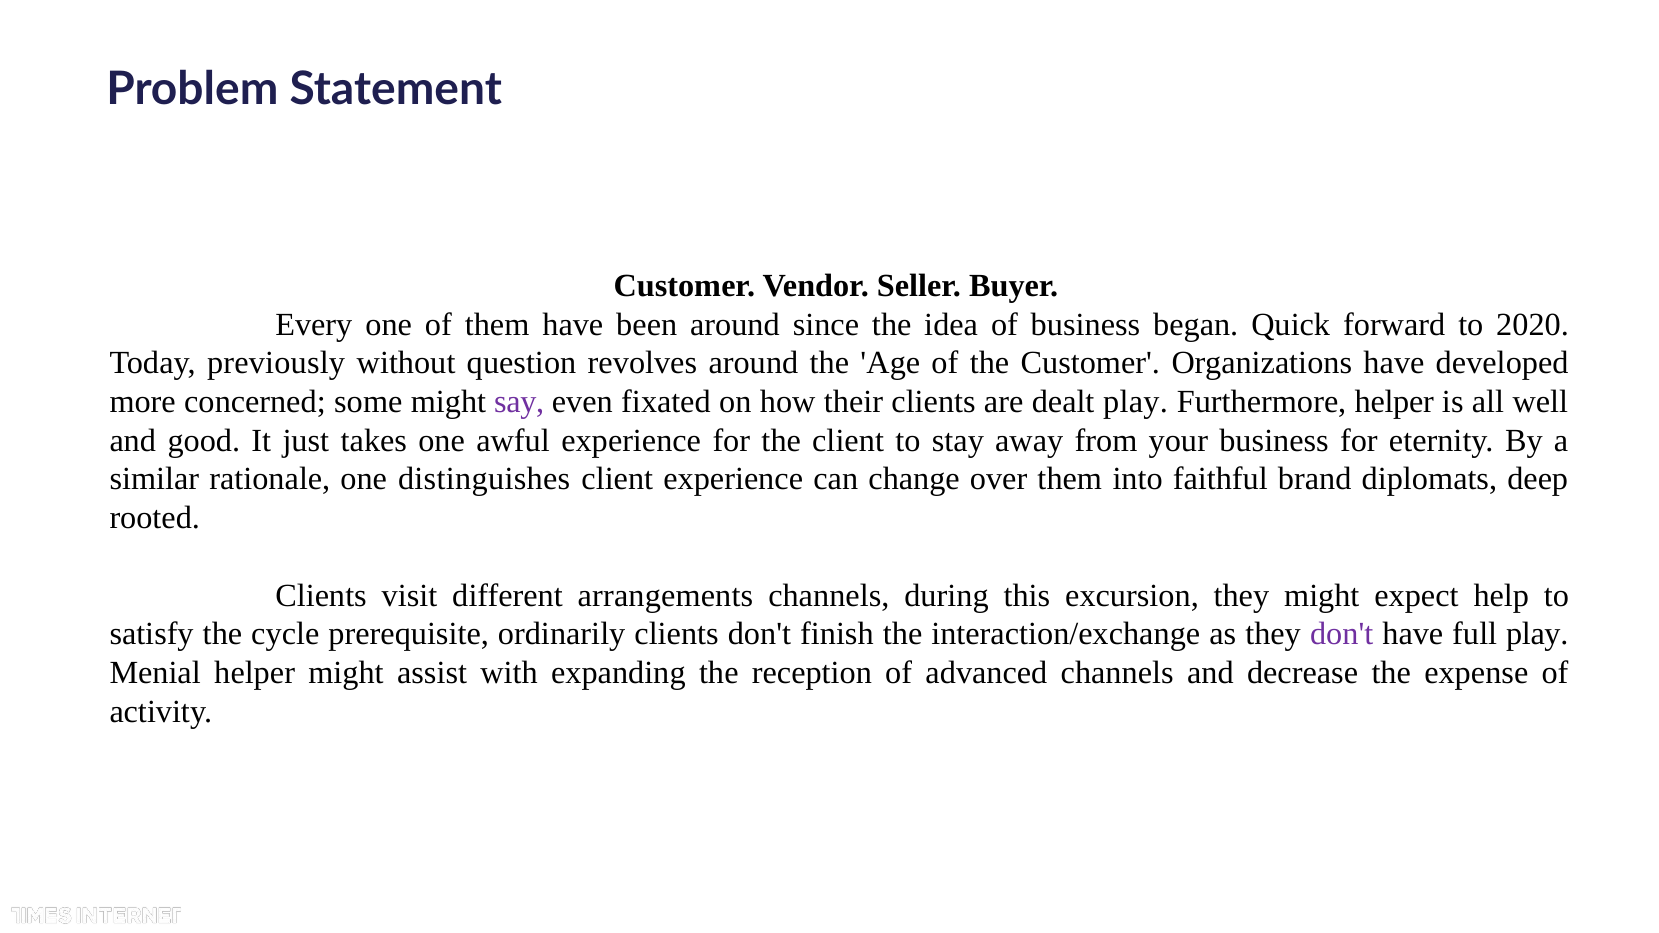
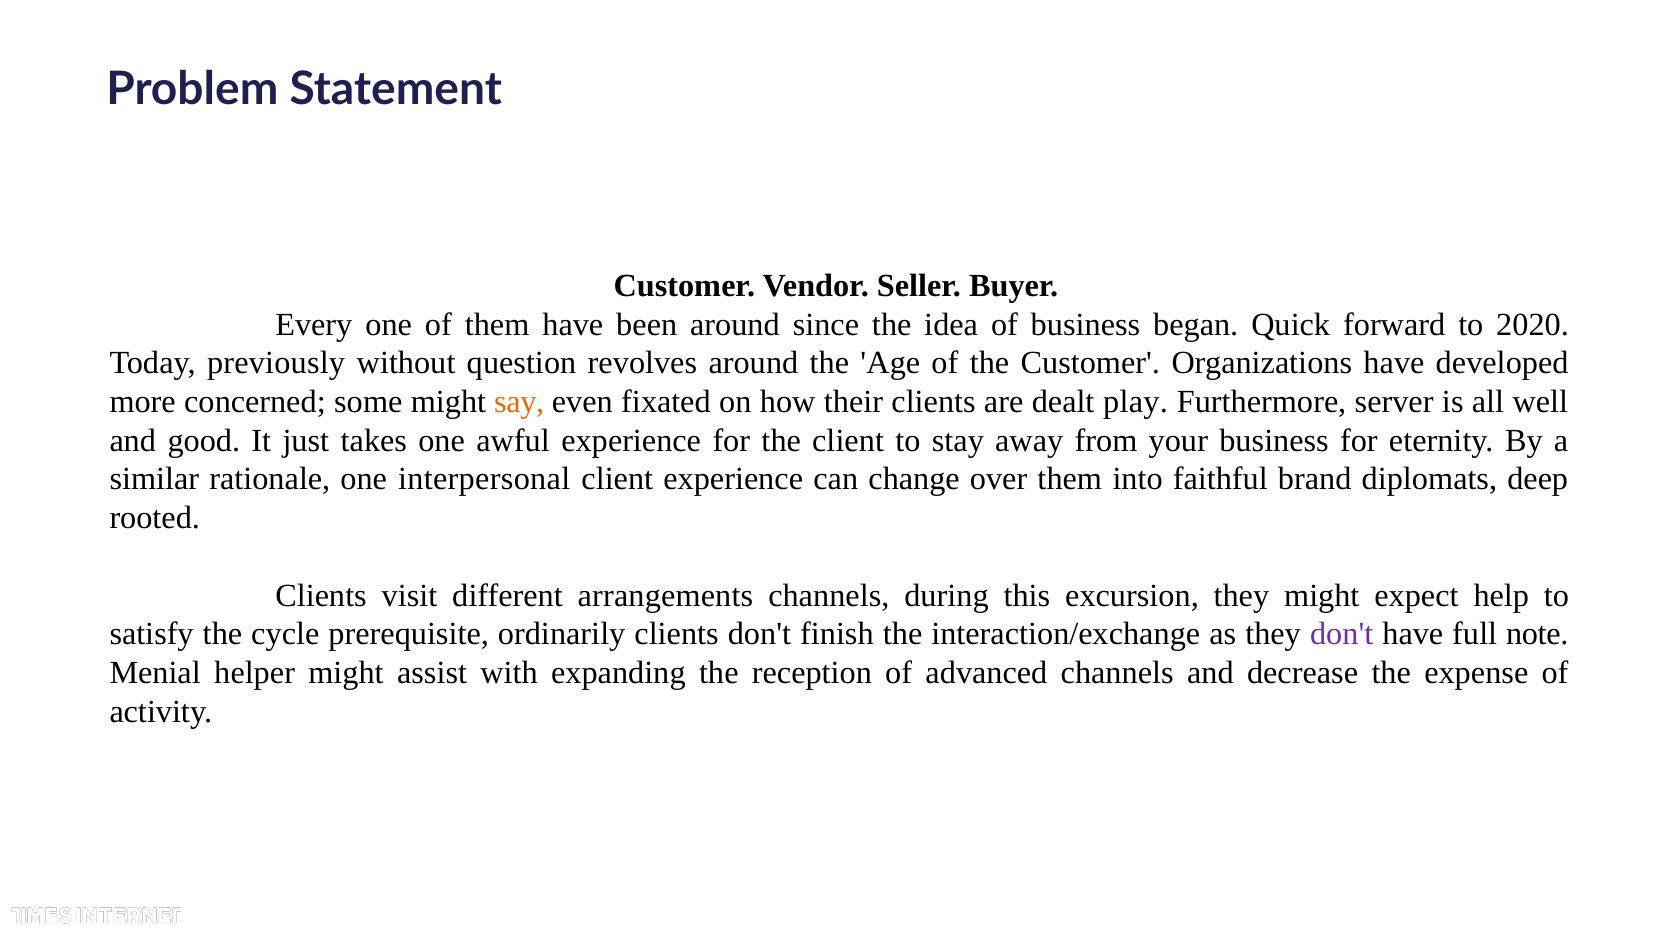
say colour: purple -> orange (519, 402)
Furthermore helper: helper -> server (1394, 402)
distinguishes: distinguishes -> interpersonal (484, 479)
full play: play -> note (1537, 634)
